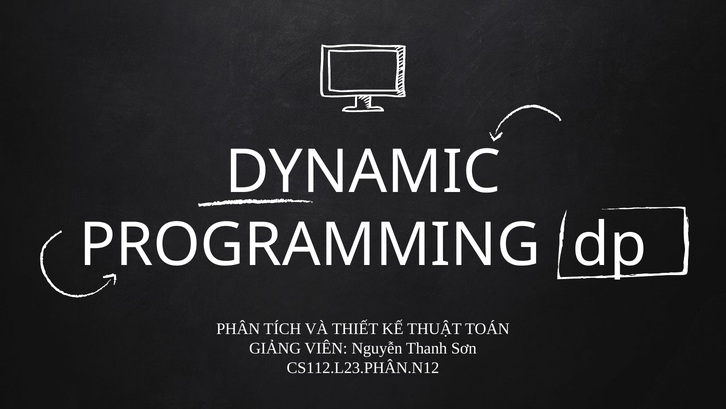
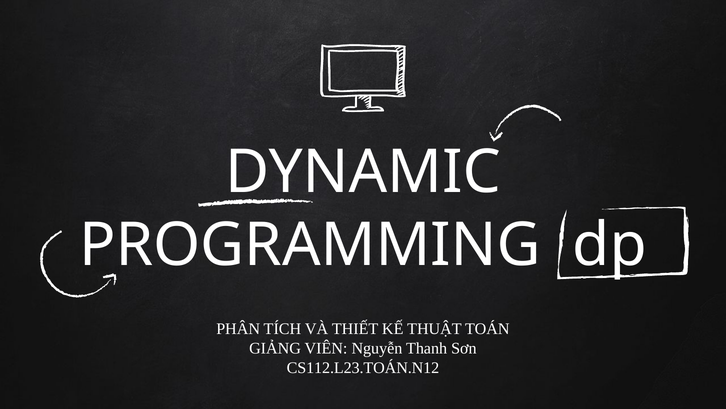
CS112.L23.PHÂN.N12: CS112.L23.PHÂN.N12 -> CS112.L23.TOÁN.N12 (363, 367)
